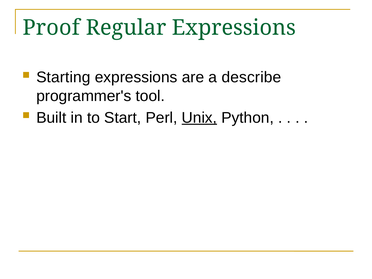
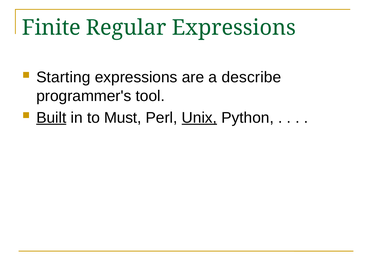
Proof: Proof -> Finite (51, 28)
Built underline: none -> present (51, 118)
Start: Start -> Must (123, 118)
